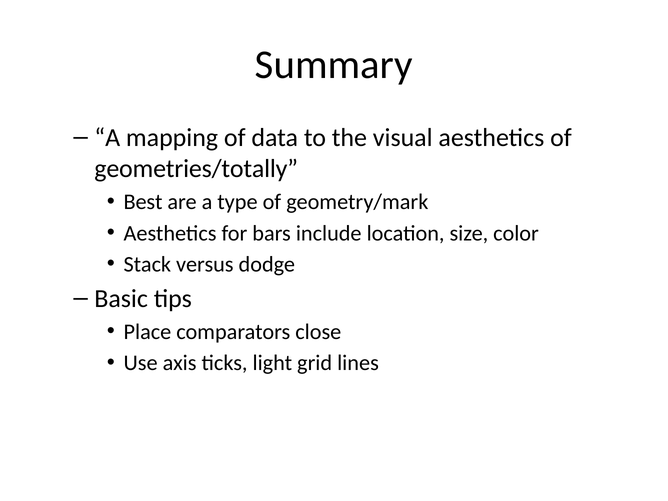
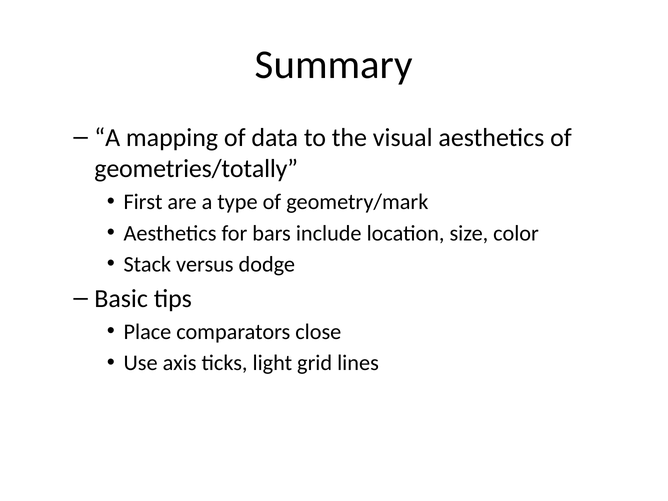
Best: Best -> First (143, 202)
